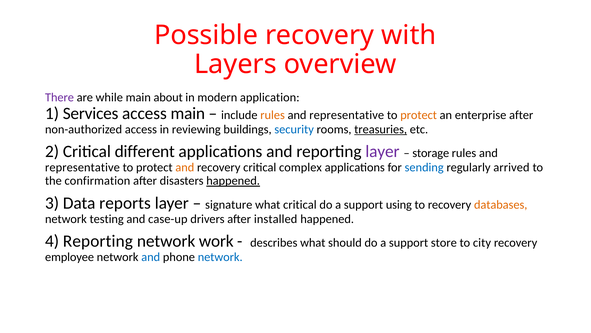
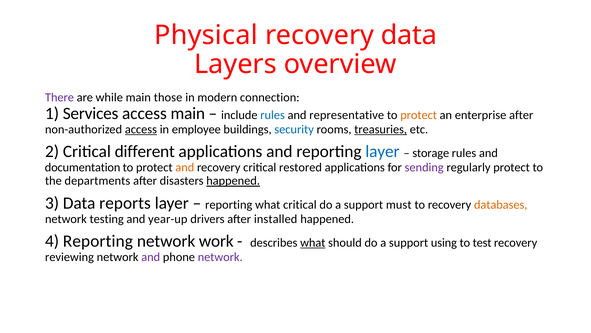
Possible: Possible -> Physical (206, 35)
recovery with: with -> data (409, 35)
about: about -> those (168, 97)
application: application -> connection (270, 97)
rules colour: orange -> blue (273, 115)
access underline: none -> present (141, 129)
reviewing: reviewing -> employee (196, 129)
layer colour: purple -> blue (382, 151)
representative: representative -> documentation (83, 167)
complex: complex -> restored (300, 167)
sending colour: blue -> purple (424, 167)
regularly arrived: arrived -> protect (512, 167)
confirmation: confirmation -> departments (97, 181)
signature: signature -> reporting (229, 204)
using: using -> must (399, 204)
case-up: case-up -> year-up (168, 219)
what underline: none -> present (313, 242)
store: store -> using (444, 242)
city: city -> test (482, 242)
employee: employee -> reviewing (69, 257)
and colour: blue -> purple (151, 257)
network colour: blue -> purple (220, 257)
